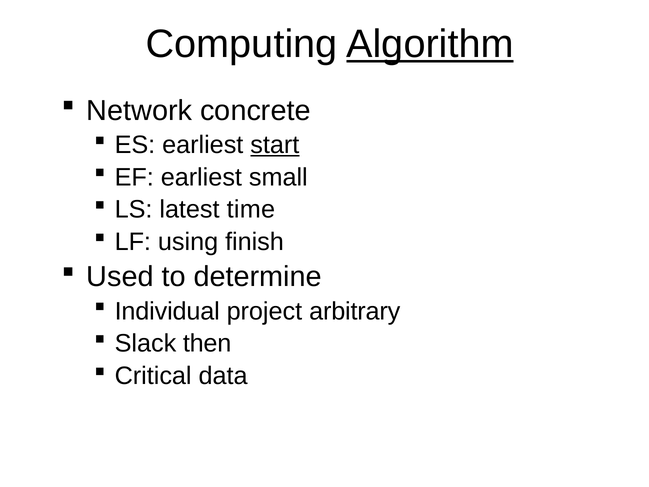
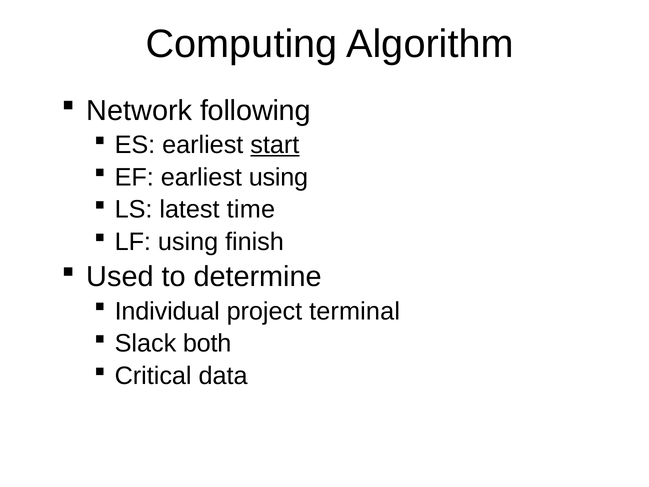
Algorithm underline: present -> none (430, 44)
concrete: concrete -> following (255, 111)
earliest small: small -> using (278, 177)
arbitrary: arbitrary -> terminal (355, 311)
then: then -> both (207, 343)
